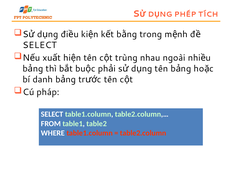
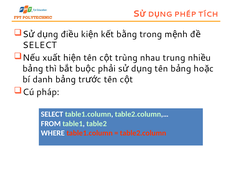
ngoài: ngoài -> trung (174, 58)
